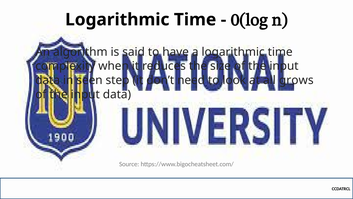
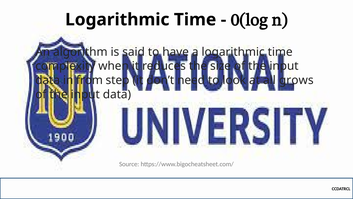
seen: seen -> from (90, 80)
